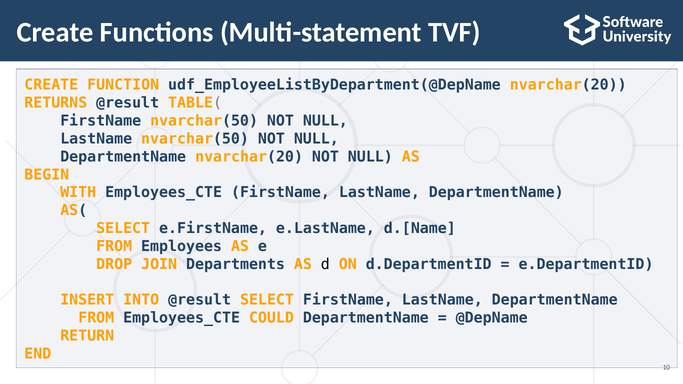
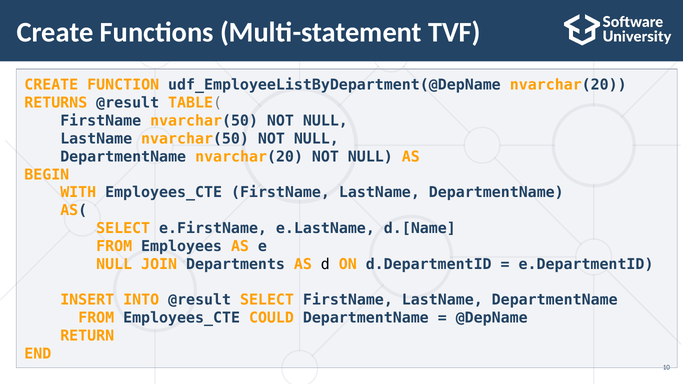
DROP: DROP -> NULL (114, 264)
